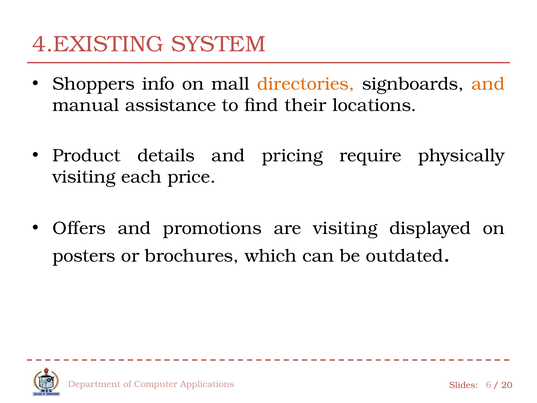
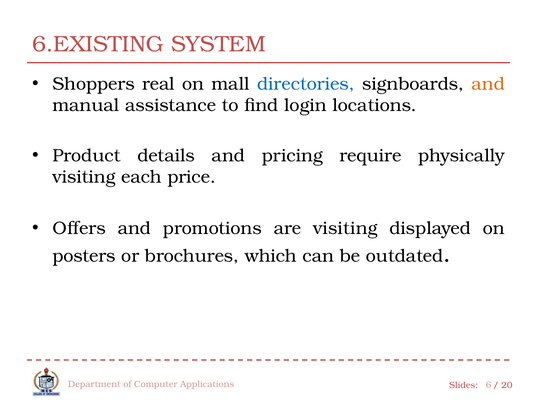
4.EXISTING: 4.EXISTING -> 6.EXISTING (98, 44)
info: info -> real (158, 84)
directories colour: orange -> blue (306, 84)
their: their -> login (305, 105)
